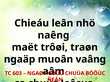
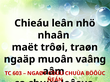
naêng: naêng -> nhaân (54, 35)
